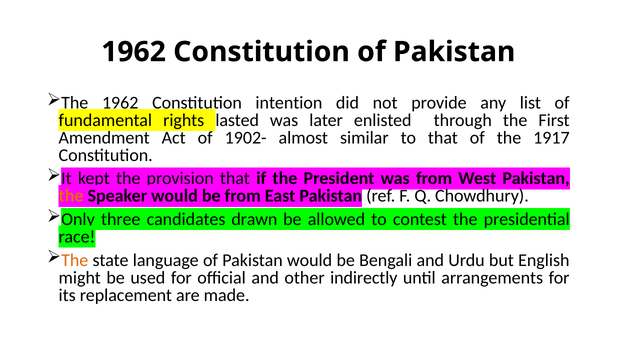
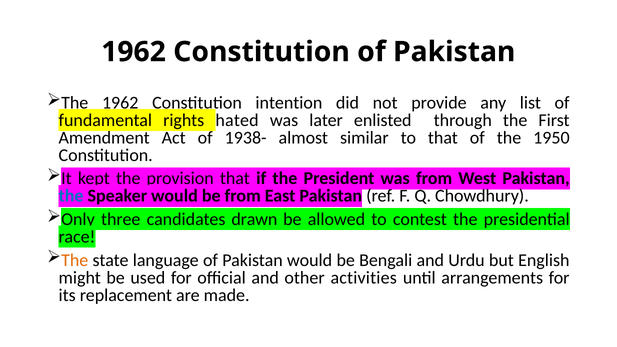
lasted: lasted -> hated (237, 120)
1902-: 1902- -> 1938- (246, 138)
1917: 1917 -> 1950 (551, 138)
the colour: orange -> blue (71, 196)
indirectly: indirectly -> activities (364, 278)
